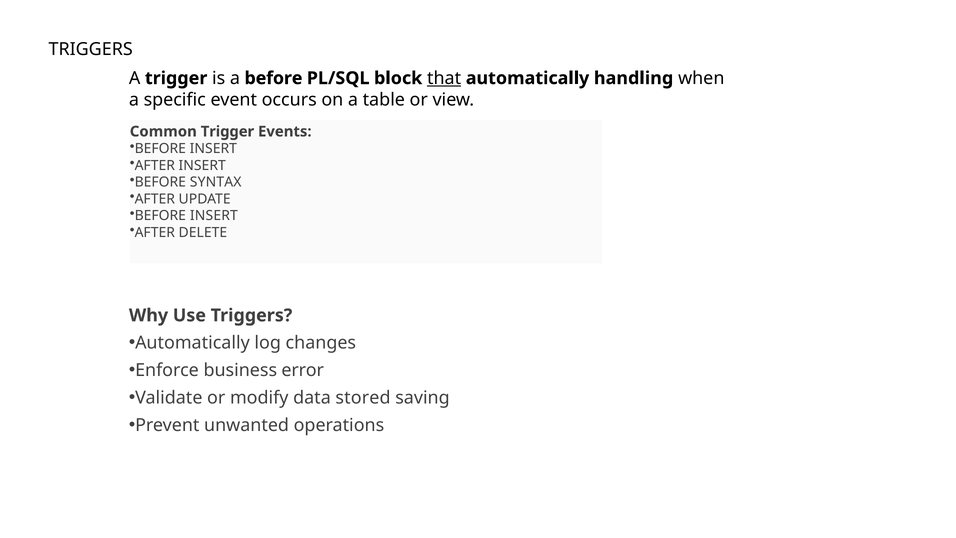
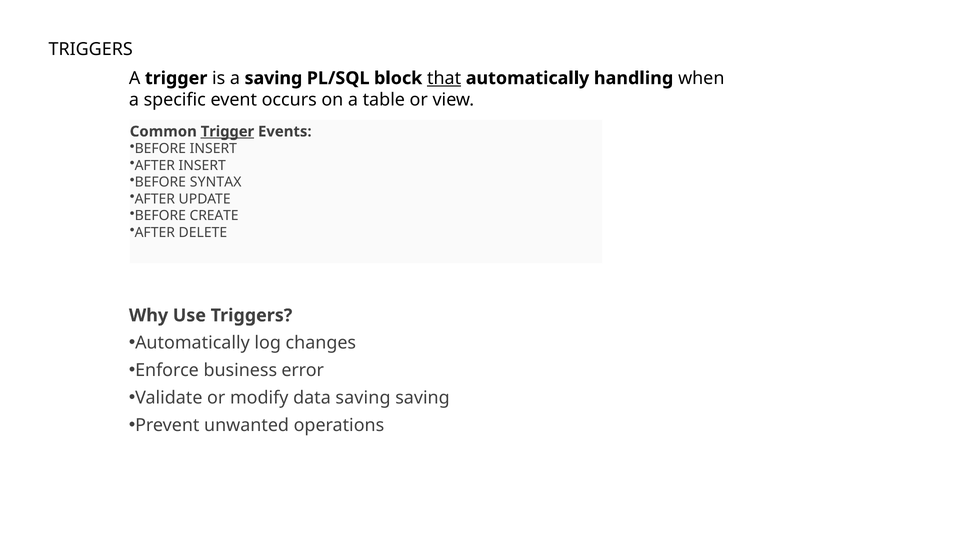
a before: before -> saving (273, 78)
Trigger underline: none -> present (227, 131)
INSERT: INSERT -> CREATE (214, 216)
data stored: stored -> saving (363, 398)
